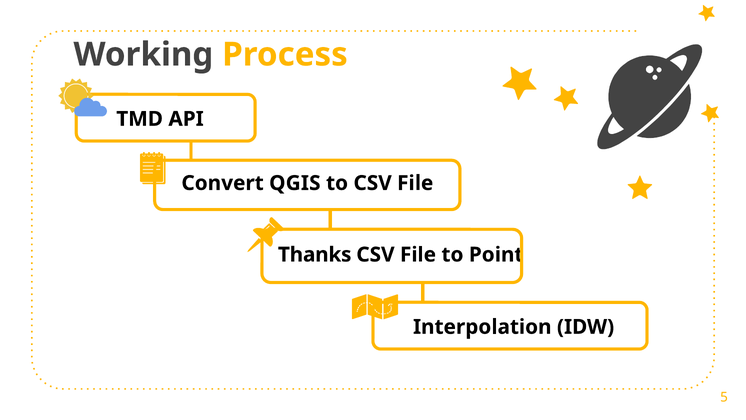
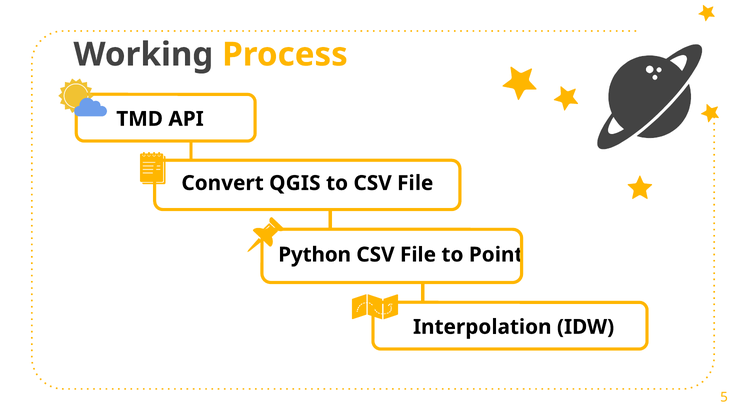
Thanks: Thanks -> Python (315, 254)
